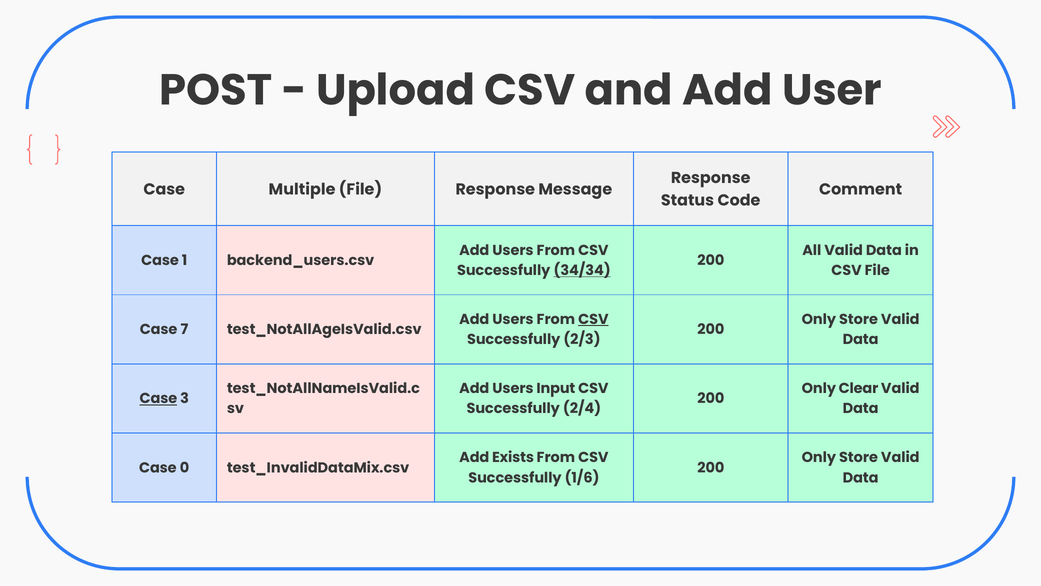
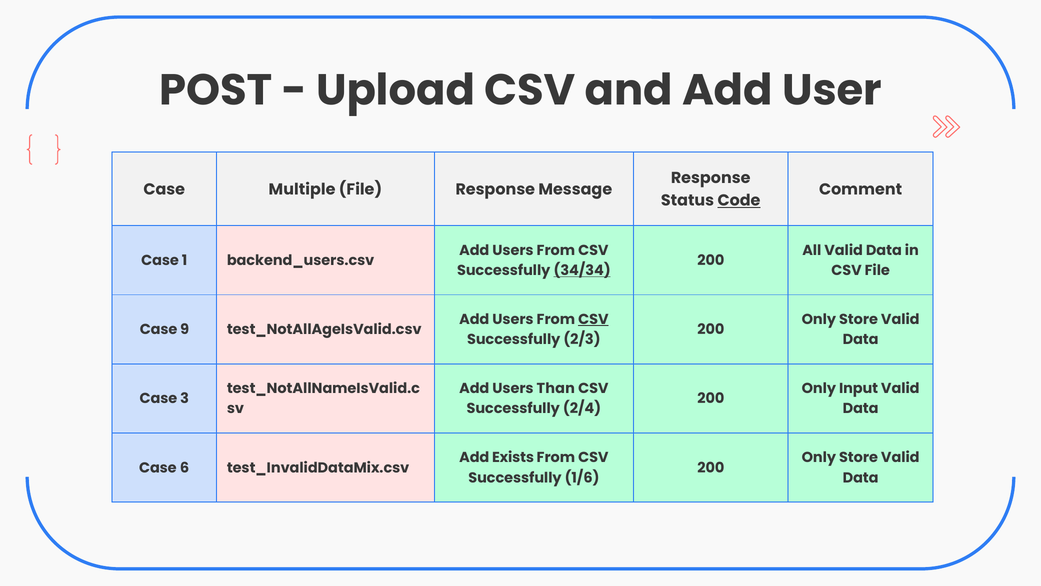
Code underline: none -> present (739, 200)
7: 7 -> 9 (185, 329)
Input: Input -> Than (556, 388)
Clear: Clear -> Input (859, 388)
Case underline: present -> none (158, 398)
0: 0 -> 6 (185, 467)
